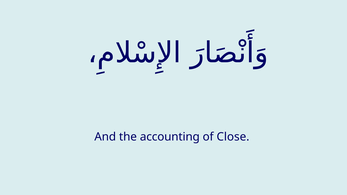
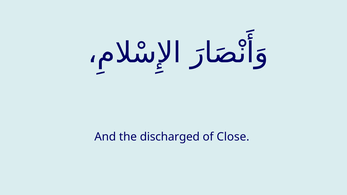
accounting: accounting -> discharged (170, 137)
